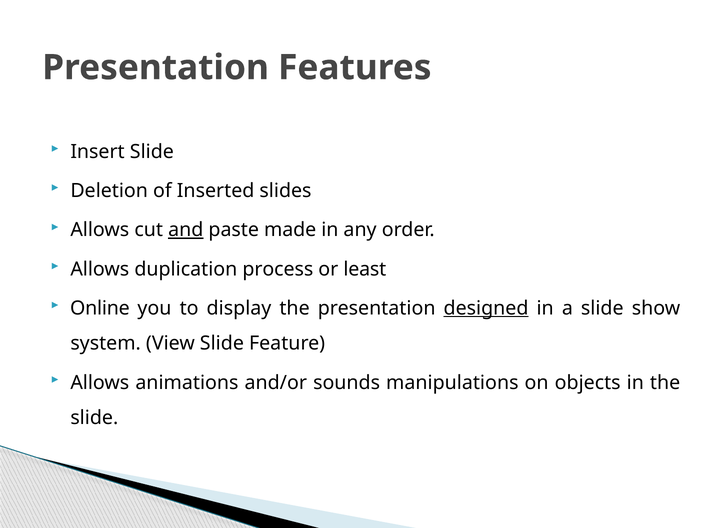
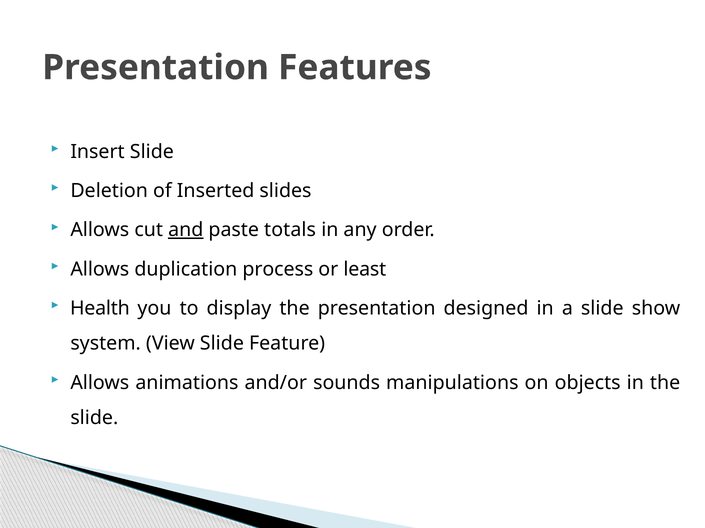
made: made -> totals (290, 230)
Online: Online -> Health (100, 309)
designed underline: present -> none (486, 309)
